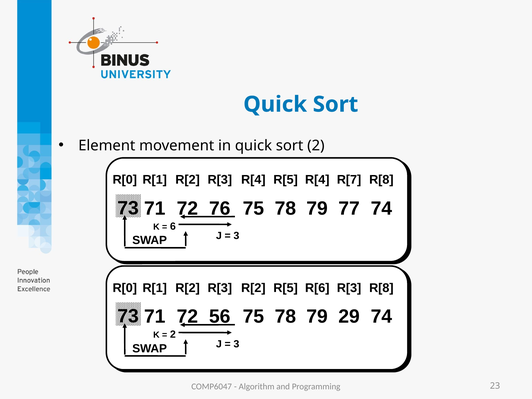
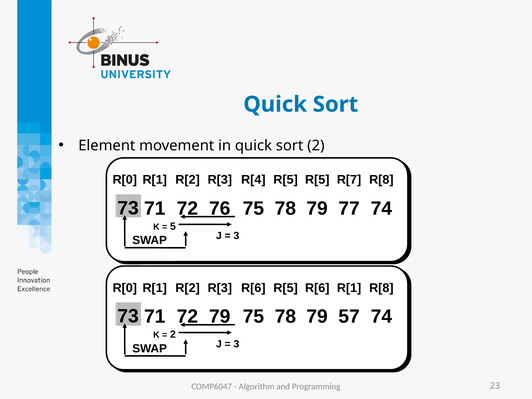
R[5 R[4: R[4 -> R[5 (317, 180)
6: 6 -> 5 (173, 226)
R[3 R[2: R[2 -> R[6 (253, 288)
R[6 R[3: R[3 -> R[1 (349, 288)
72 56: 56 -> 79 (220, 317)
29: 29 -> 57 (349, 317)
